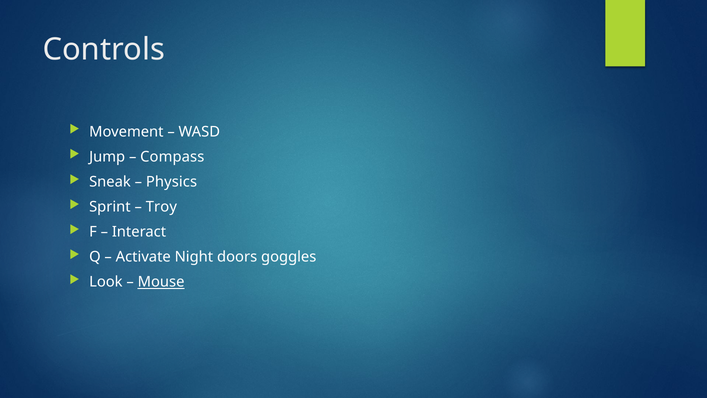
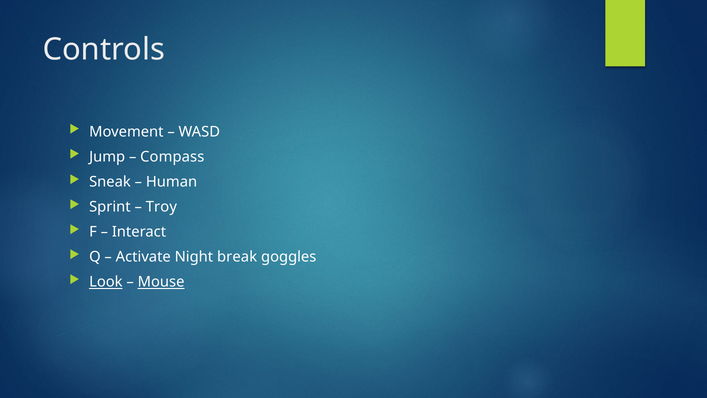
Physics: Physics -> Human (172, 182)
doors: doors -> break (237, 257)
Look underline: none -> present (106, 282)
